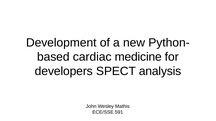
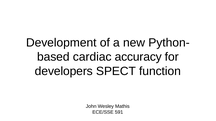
medicine: medicine -> accuracy (138, 57)
analysis: analysis -> function (160, 71)
